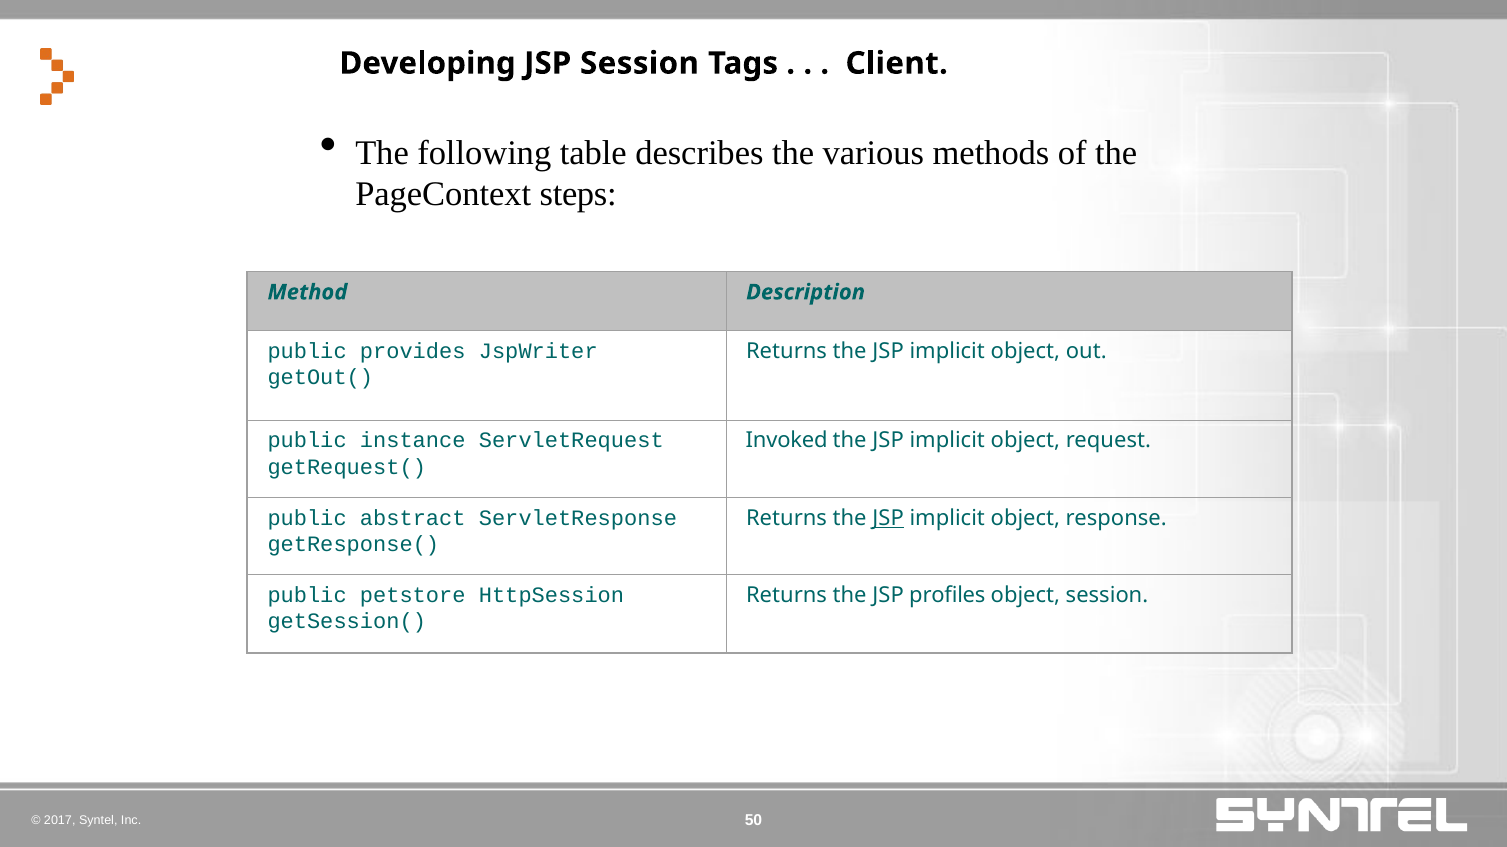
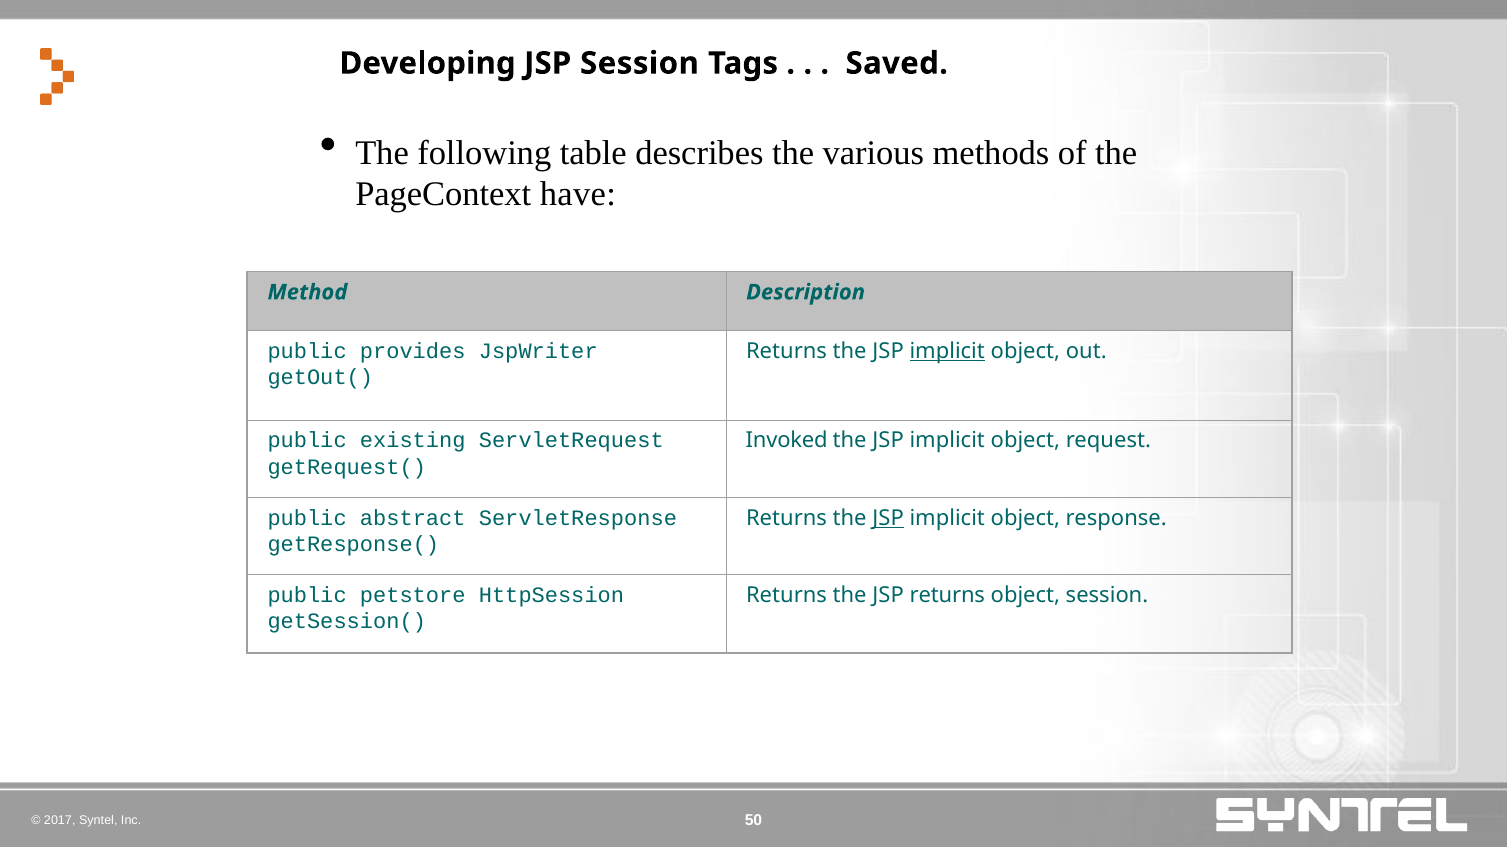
Client: Client -> Saved (897, 63)
steps: steps -> have (578, 194)
implicit underline: none -> present (947, 351)
instance: instance -> existing (413, 441)
JSP profiles: profiles -> returns (947, 596)
